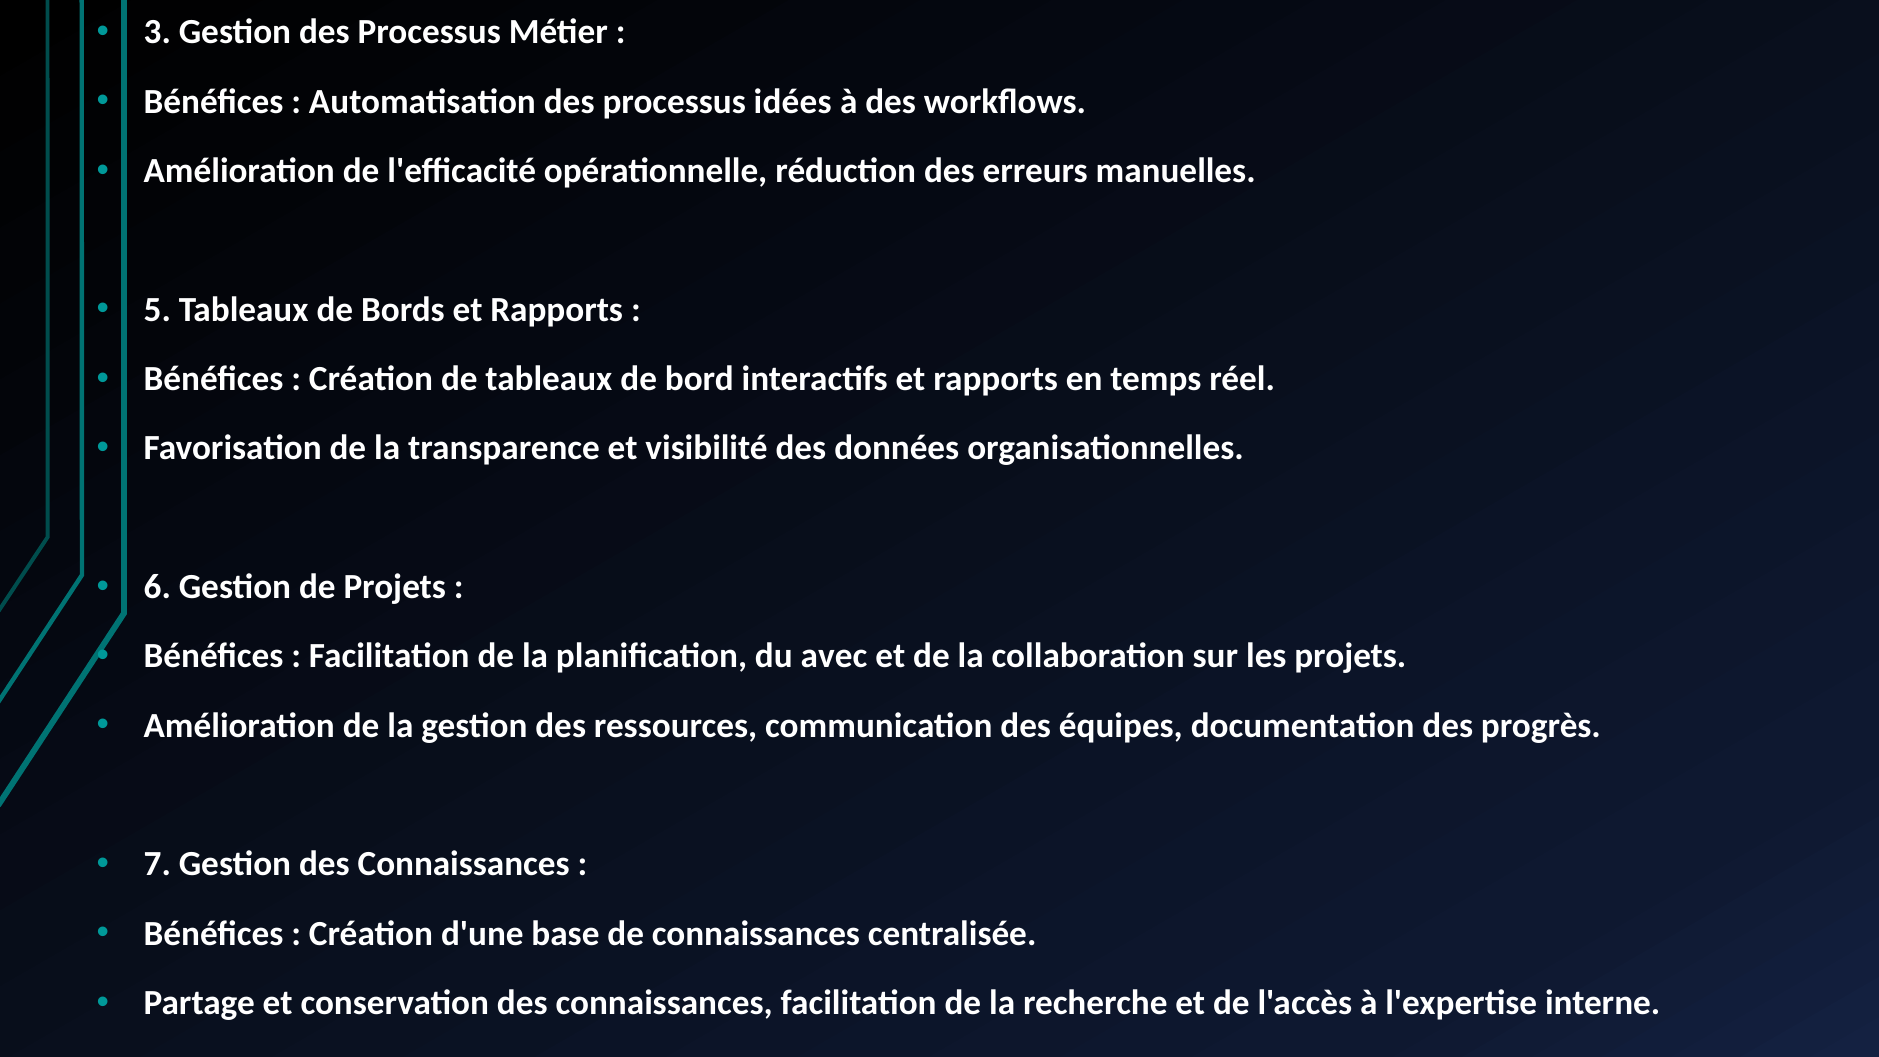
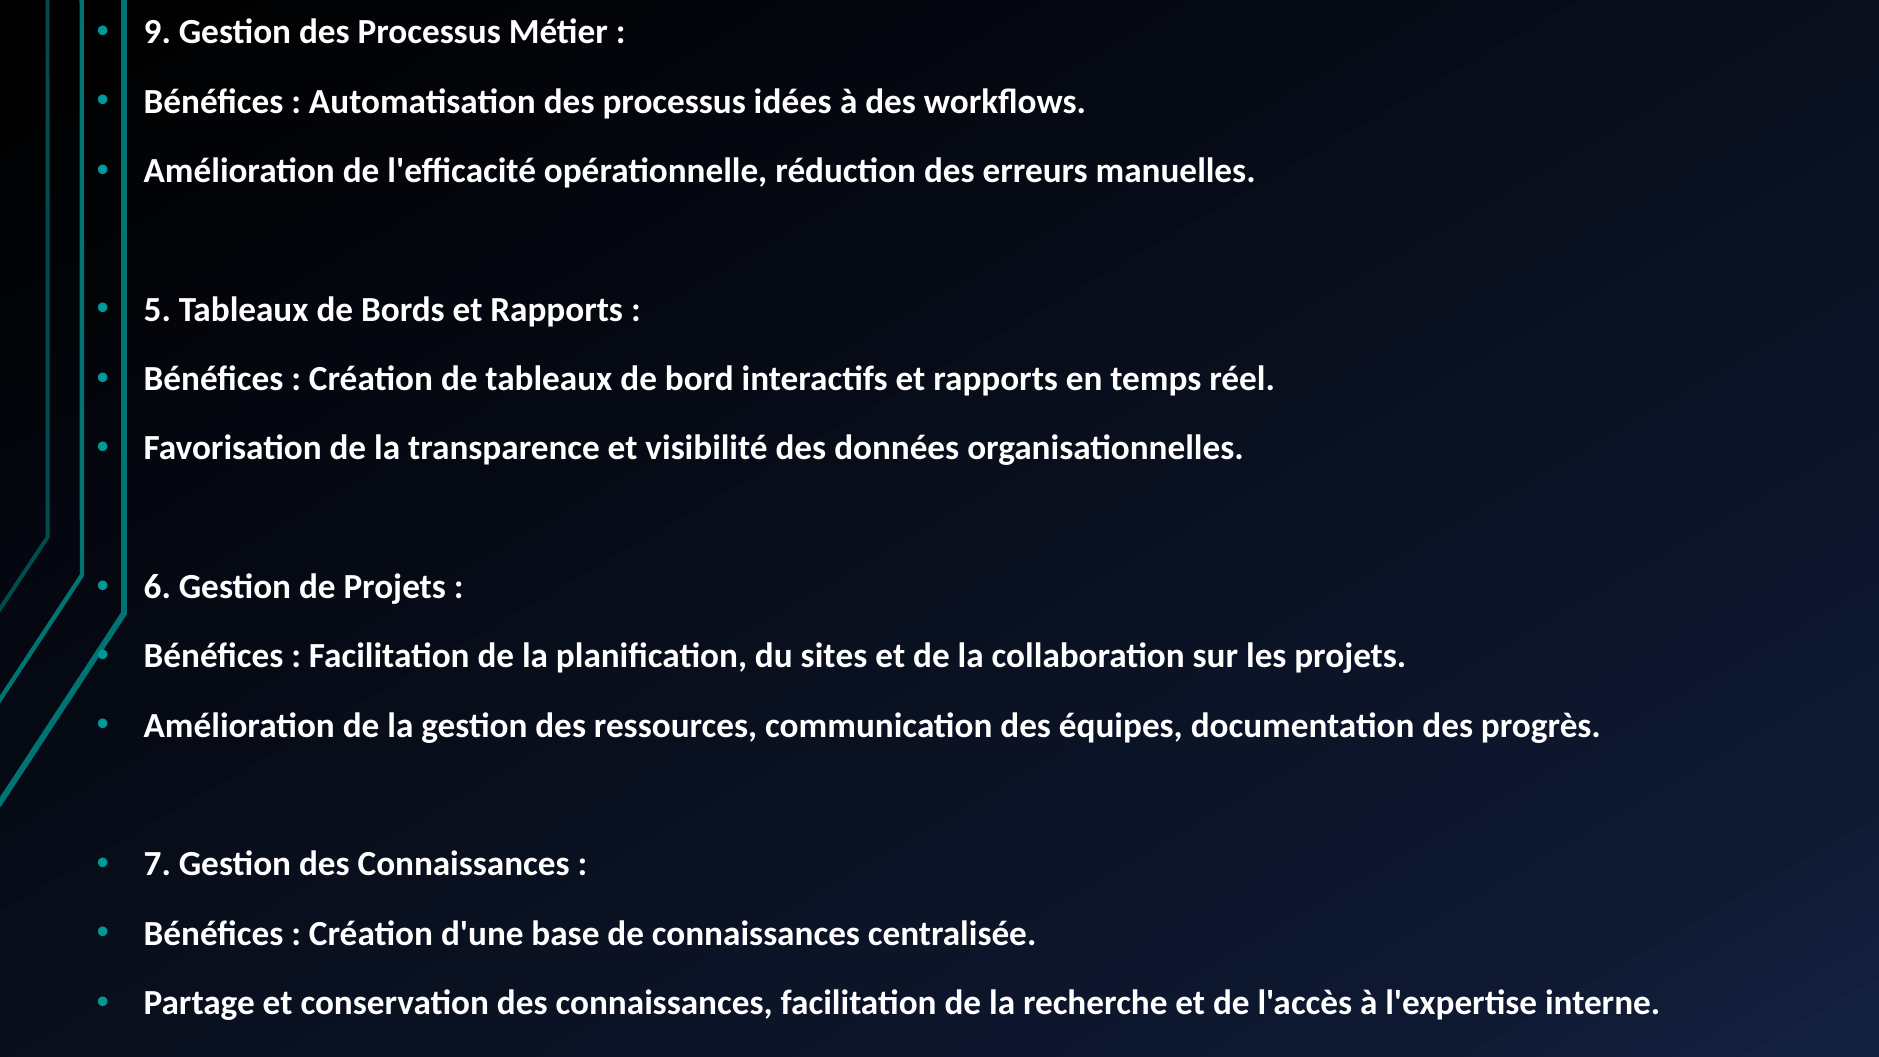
3: 3 -> 9 (157, 32)
avec: avec -> sites (834, 656)
